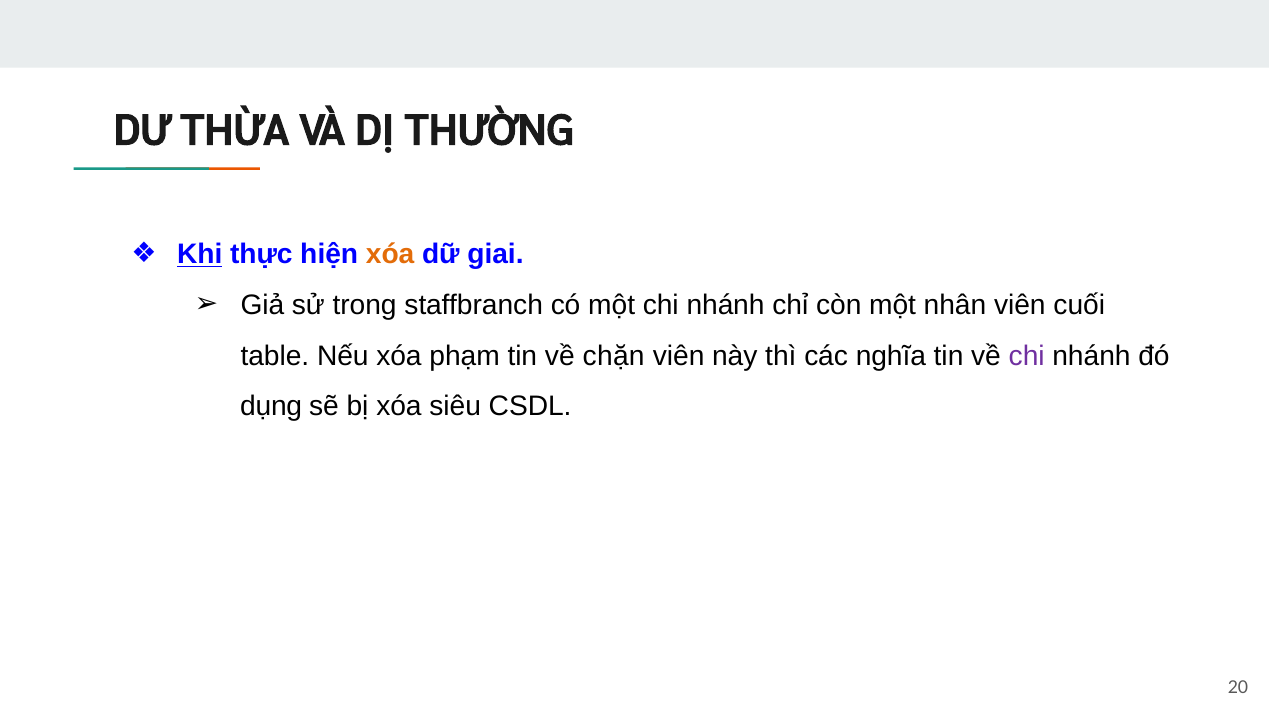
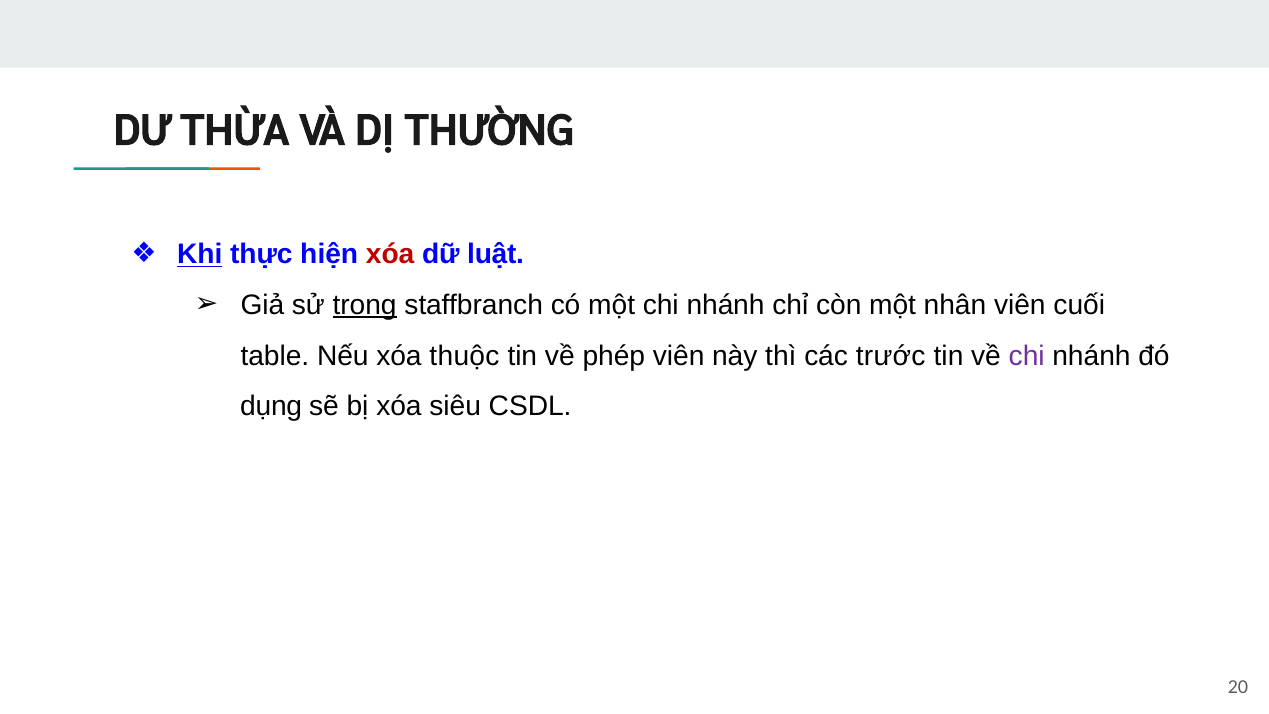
xóa colour: orange -> red (390, 254)
giai: giai -> luật (496, 254)
trong underline: none -> present (365, 305)
phạm: phạm -> thuộc (464, 356)
chặn: chặn -> phép (614, 356)
nghĩa: nghĩa -> trước (891, 356)
